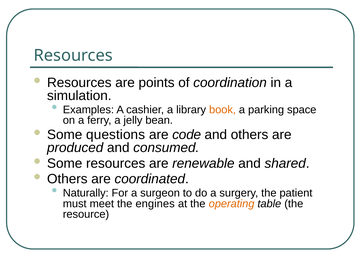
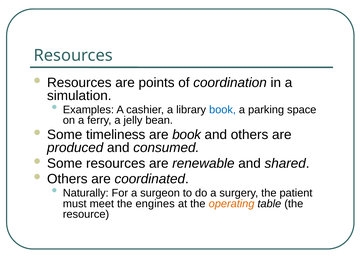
book colour: orange -> blue (223, 110)
questions: questions -> timeliness (116, 135)
are code: code -> book (187, 135)
